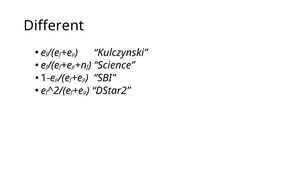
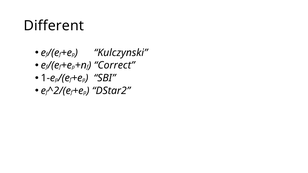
Science: Science -> Correct (114, 65)
